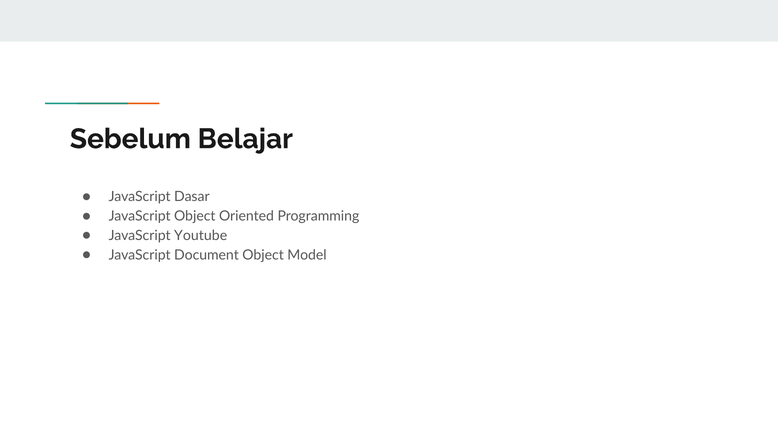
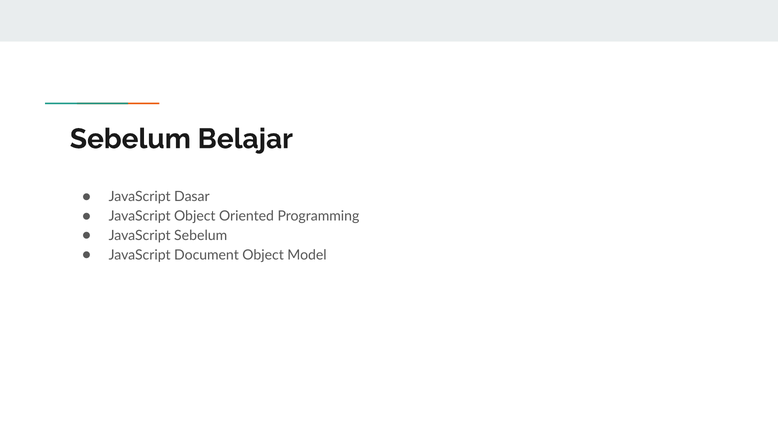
JavaScript Youtube: Youtube -> Sebelum (201, 235)
